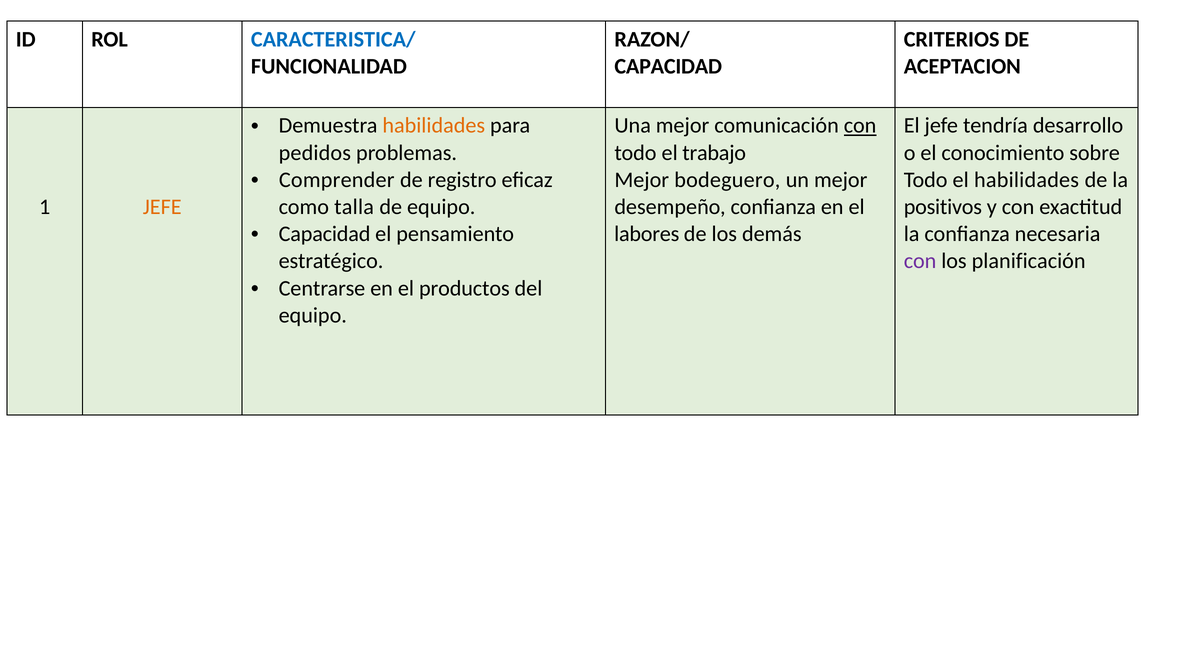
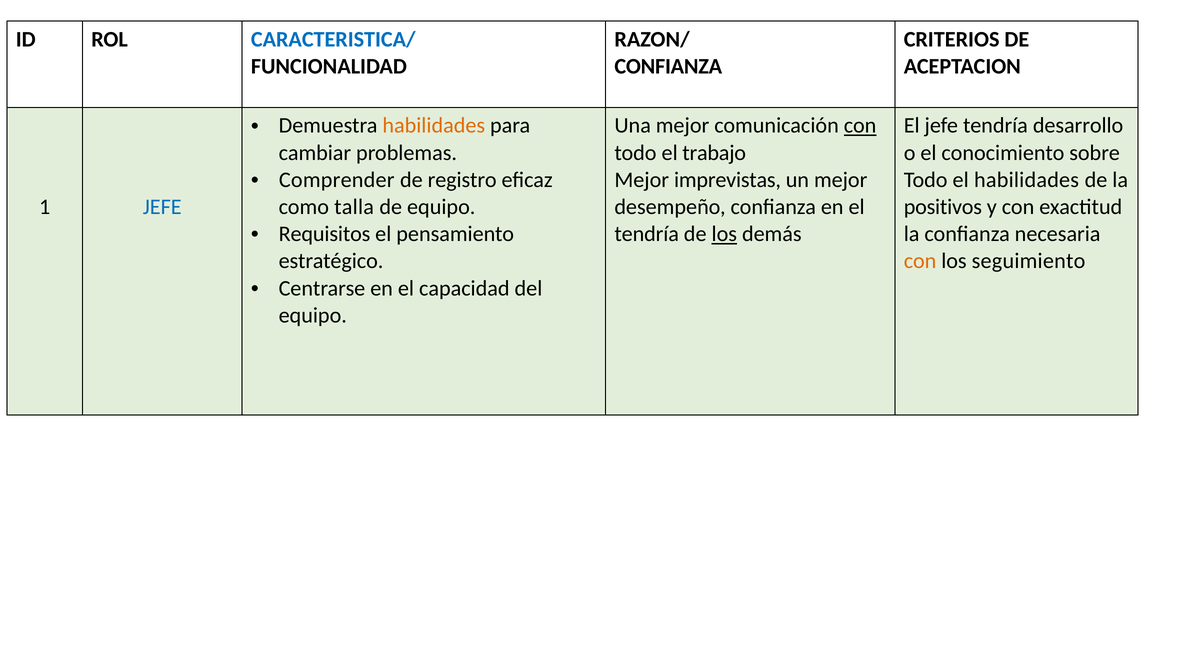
CAPACIDAD: CAPACIDAD -> CONFIANZA (668, 66)
pedidos: pedidos -> cambiar (315, 153)
bodeguero: bodeguero -> imprevistas (728, 180)
JEFE colour: orange -> blue (162, 207)
Capacidad: Capacidad -> Requisitos (325, 234)
labores: labores -> tendría (647, 234)
los underline: none -> present (724, 234)
con colour: purple -> orange (920, 261)
planificación: planificación -> seguimiento (1029, 261)
productos: productos -> capacidad (464, 288)
